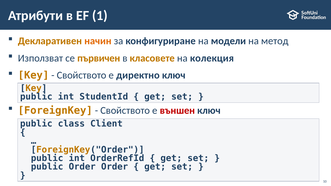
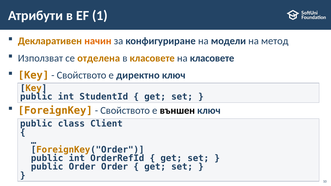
първичен: първичен -> отделена (99, 58)
на колекция: колекция -> класовете (212, 58)
външен colour: red -> black (177, 111)
